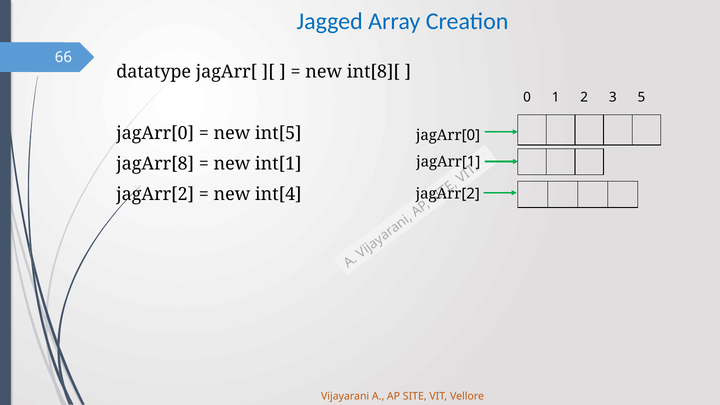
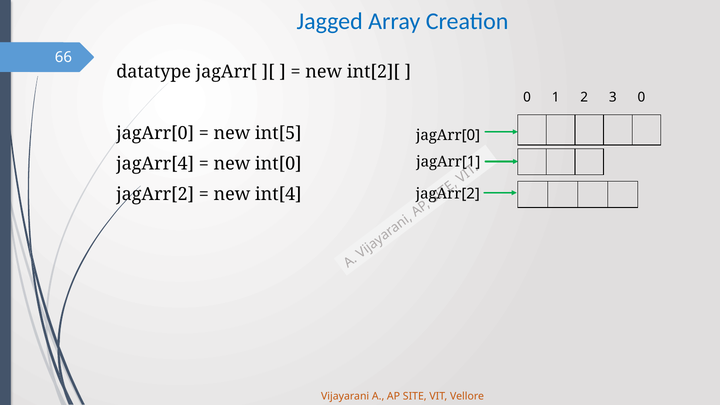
int[8][: int[8][ -> int[2][ (373, 72)
3 5: 5 -> 0 (641, 97)
jagArr[8: jagArr[8 -> jagArr[4 (155, 164)
int[1: int[1 -> int[0 (278, 164)
